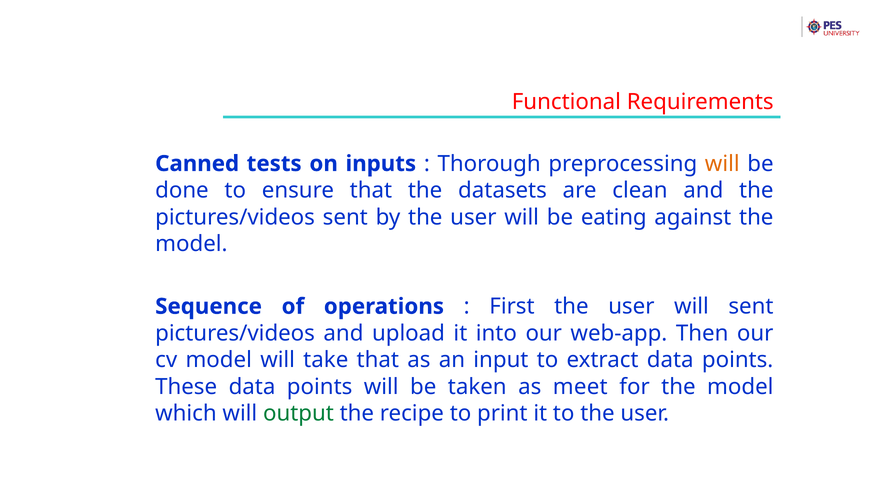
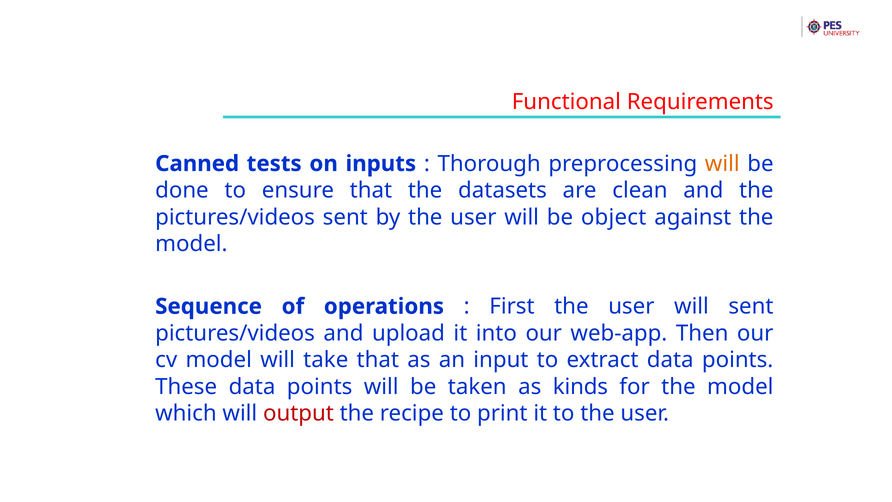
eating: eating -> object (614, 217)
meet: meet -> kinds (580, 387)
output colour: green -> red (298, 413)
